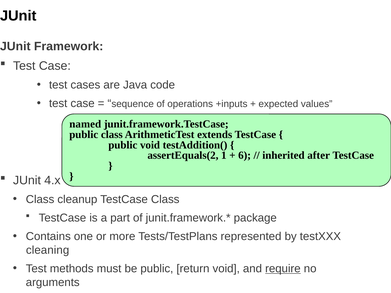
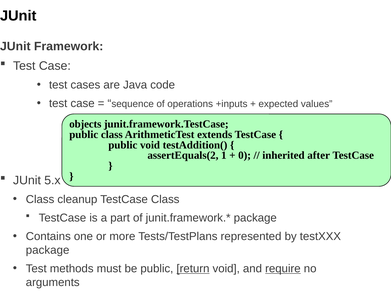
named: named -> objects (85, 124)
6: 6 -> 0 (245, 156)
4.x: 4.x -> 5.x (52, 180)
cleaning: cleaning -> package (48, 250)
return underline: none -> present (193, 269)
